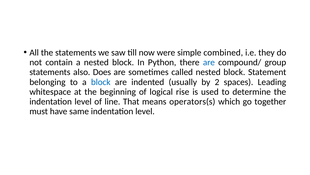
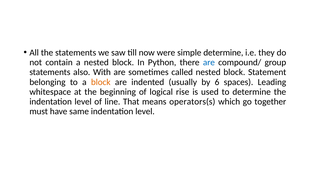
simple combined: combined -> determine (223, 52)
Does: Does -> With (102, 72)
block colour: blue -> orange (101, 82)
2: 2 -> 6 (217, 82)
